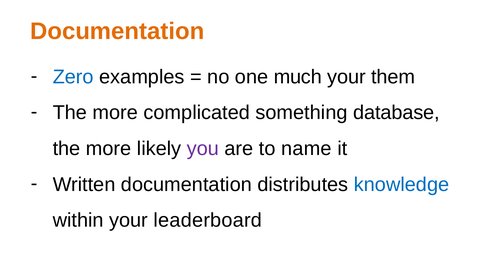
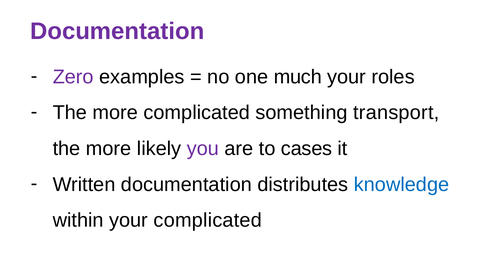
Documentation colour: orange -> purple (117, 31)
Zero colour: blue -> purple (73, 77)
them: them -> roles (393, 77)
database: database -> transport (396, 113)
name: name -> cases (307, 149)
your leaderboard: leaderboard -> complicated (208, 221)
